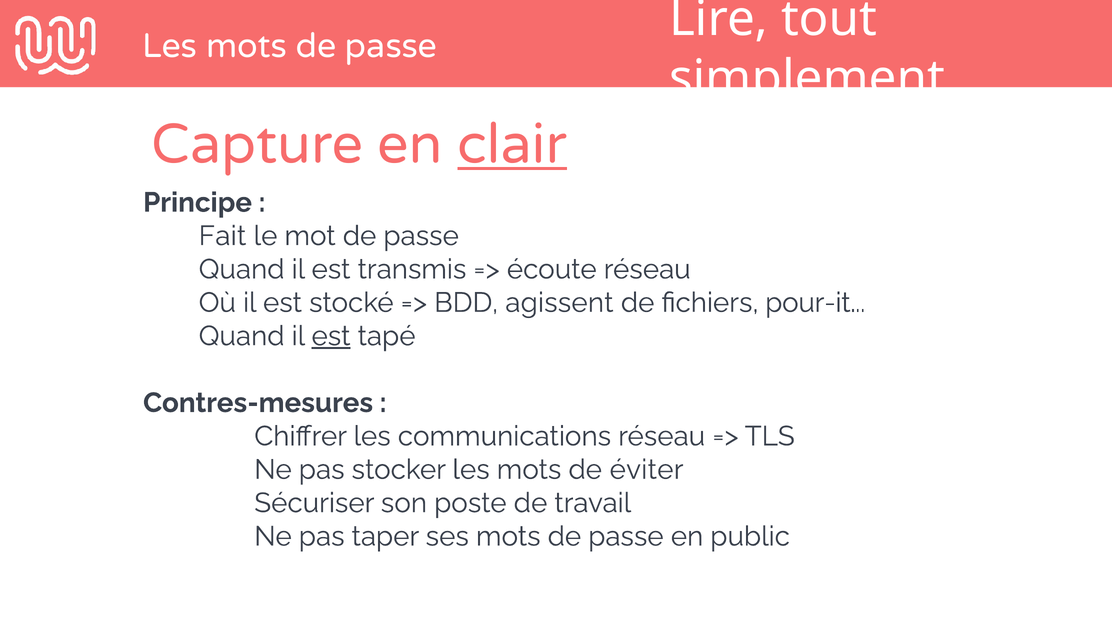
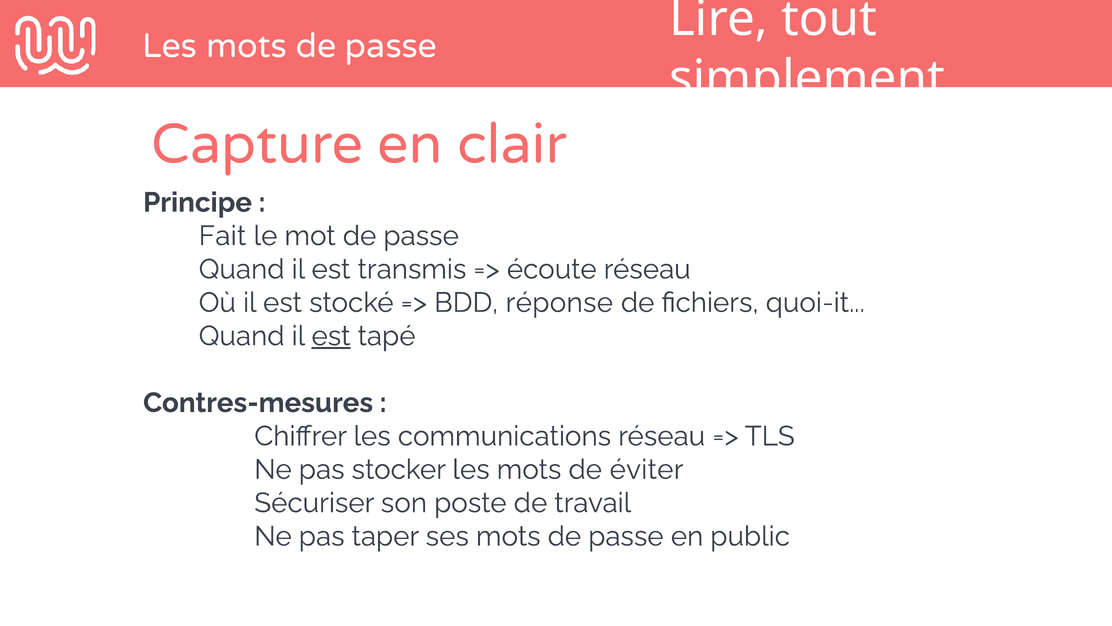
clair underline: present -> none (512, 145)
agissent: agissent -> réponse (559, 302)
pour-it: pour-it -> quoi-it (815, 302)
